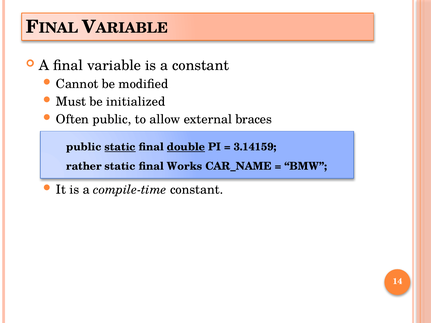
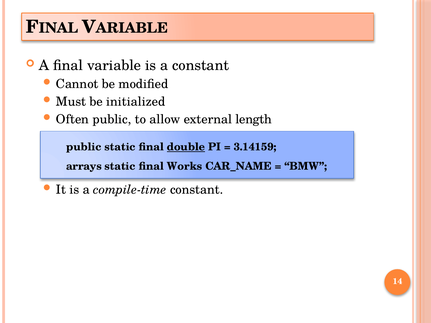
braces: braces -> length (254, 119)
static underline: present -> none (120, 147)
rather: rather -> arrays (84, 167)
